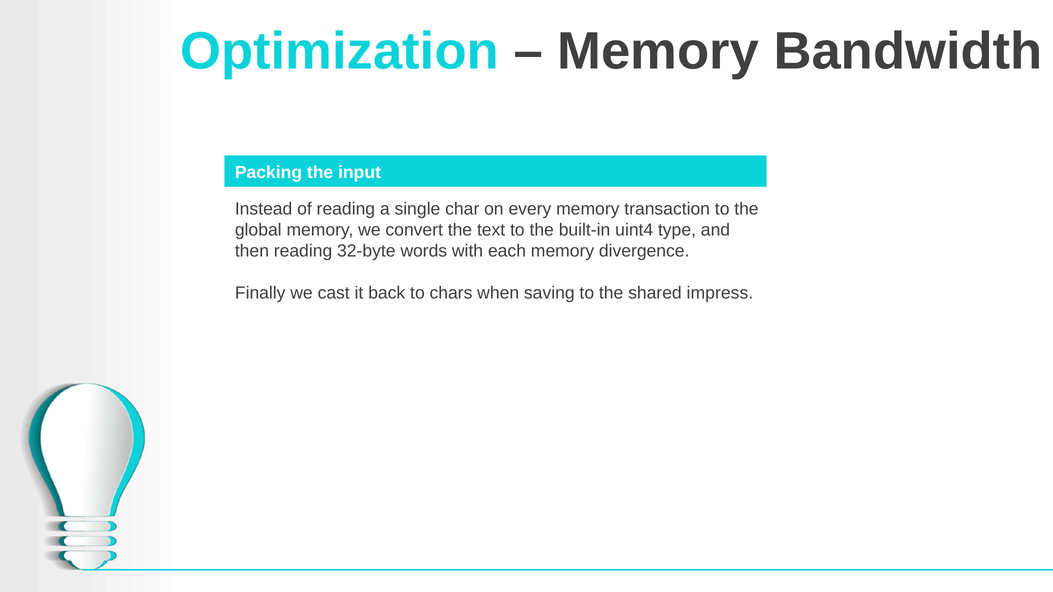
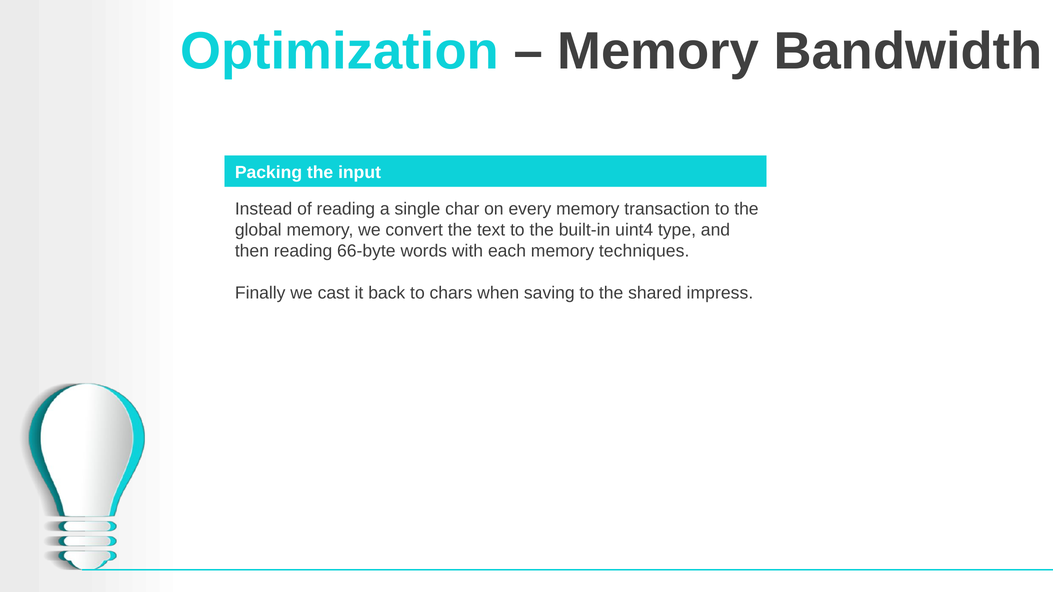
32-byte: 32-byte -> 66-byte (366, 251)
divergence: divergence -> techniques (644, 251)
